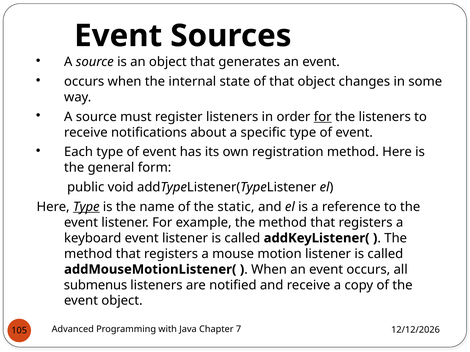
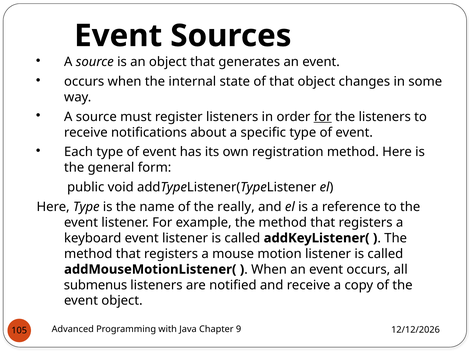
Type underline: present -> none (86, 207)
static: static -> really (236, 207)
7: 7 -> 9 (239, 330)
